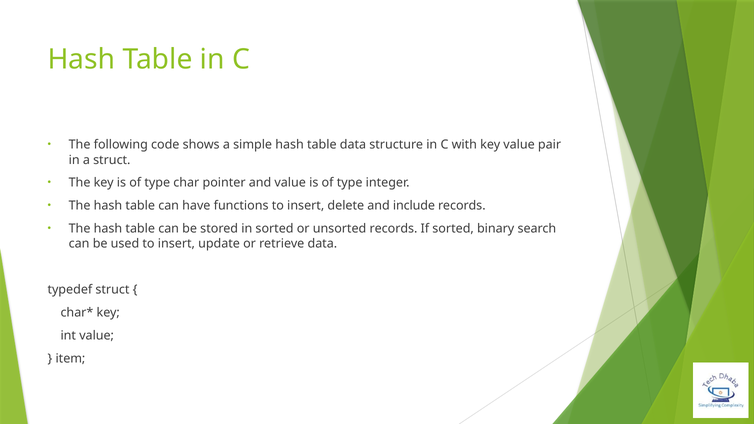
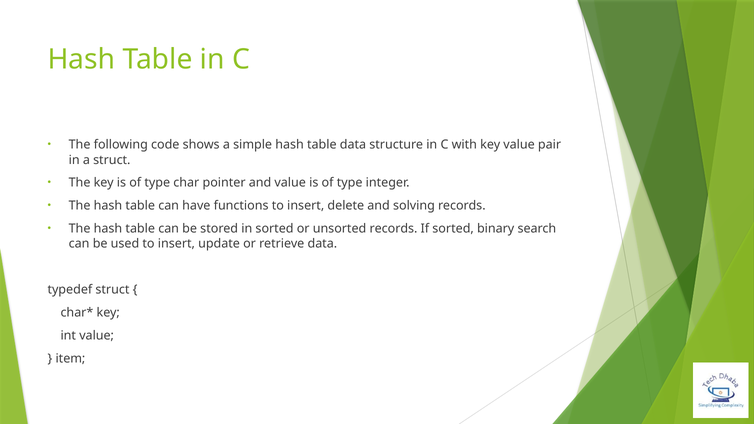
include: include -> solving (414, 206)
